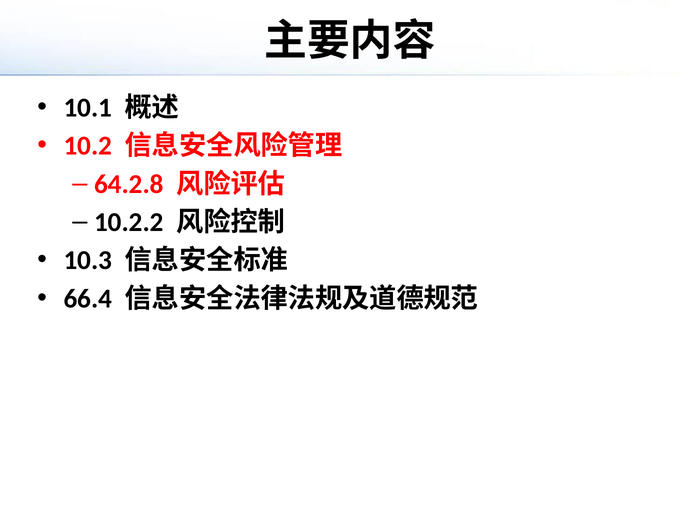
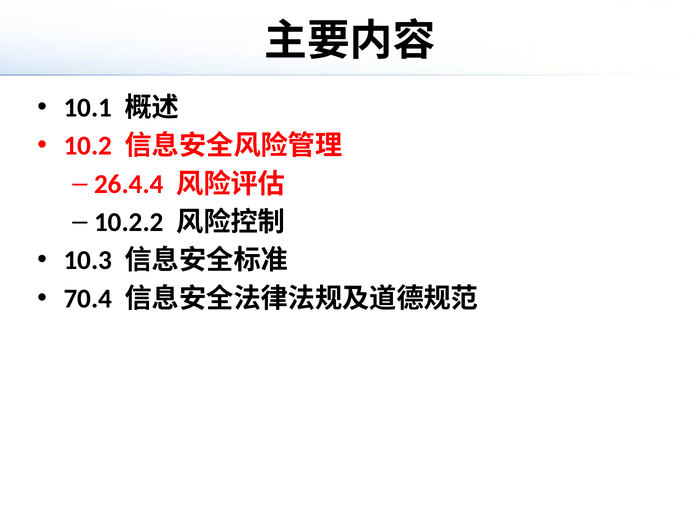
64.2.8: 64.2.8 -> 26.4.4 (129, 184)
66.4: 66.4 -> 70.4 (88, 299)
